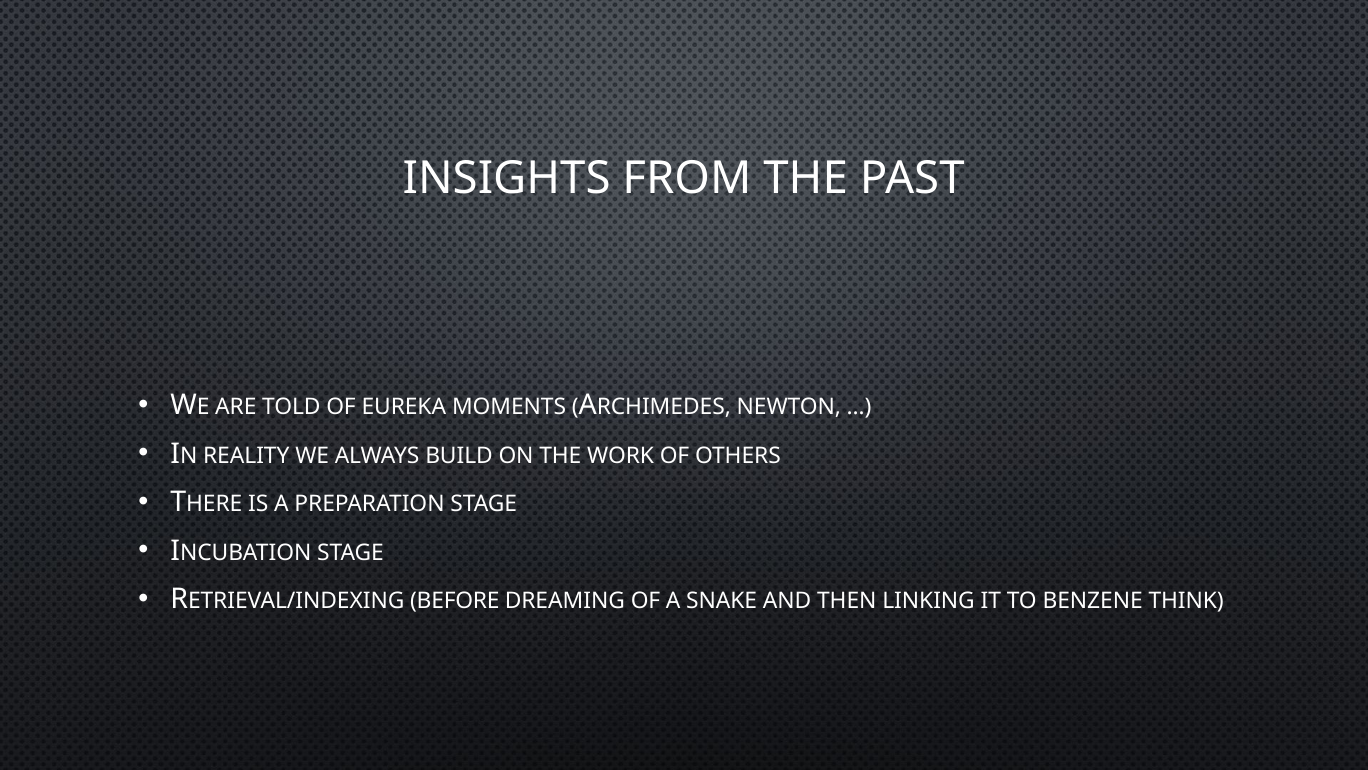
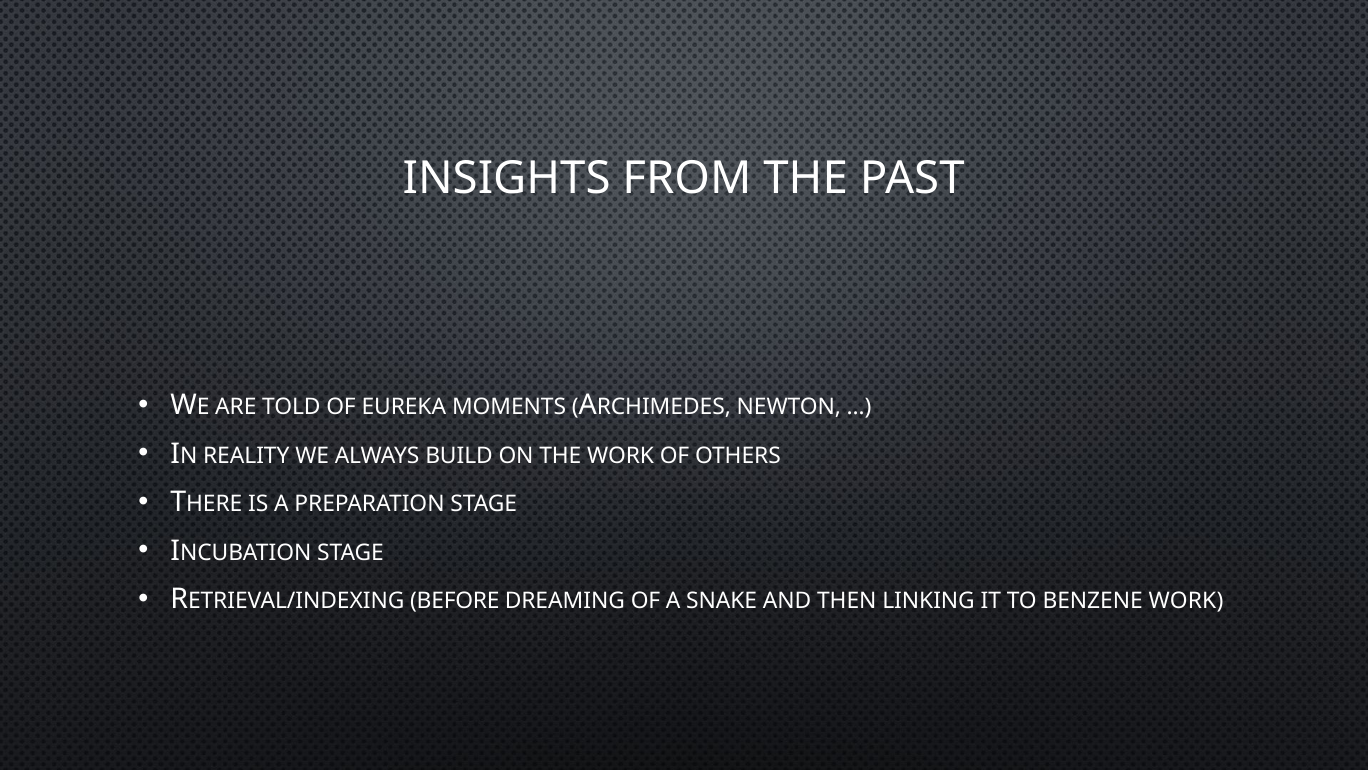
BENZENE THINK: THINK -> WORK (1186, 601)
